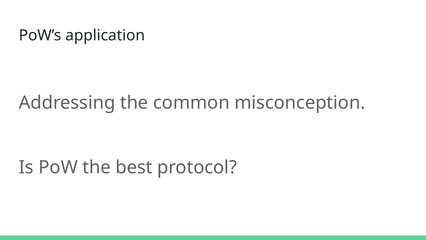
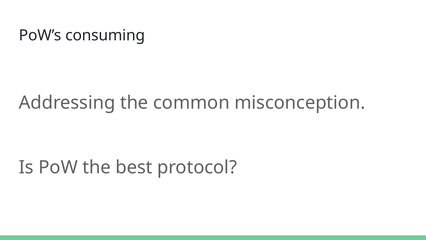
application: application -> consuming (105, 35)
